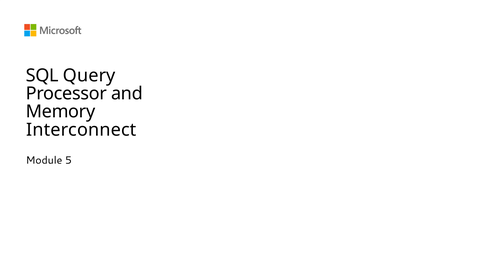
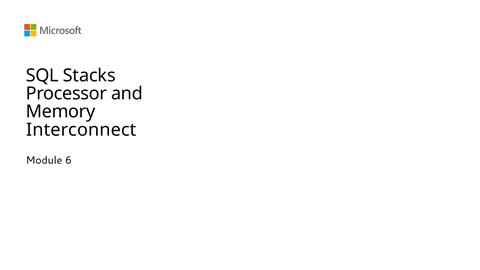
Query: Query -> Stacks (89, 75)
5: 5 -> 6 (68, 160)
